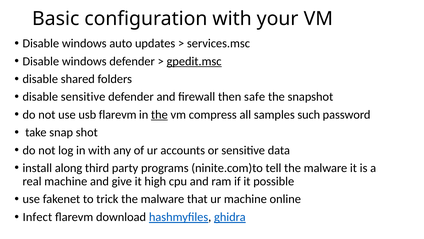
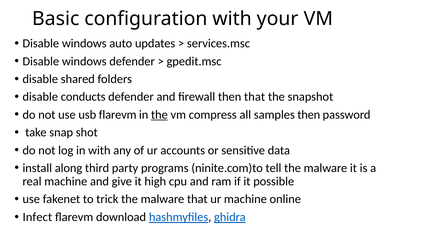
gpedit.msc underline: present -> none (194, 61)
disable sensitive: sensitive -> conducts (83, 97)
then safe: safe -> that (255, 97)
samples such: such -> then (309, 114)
